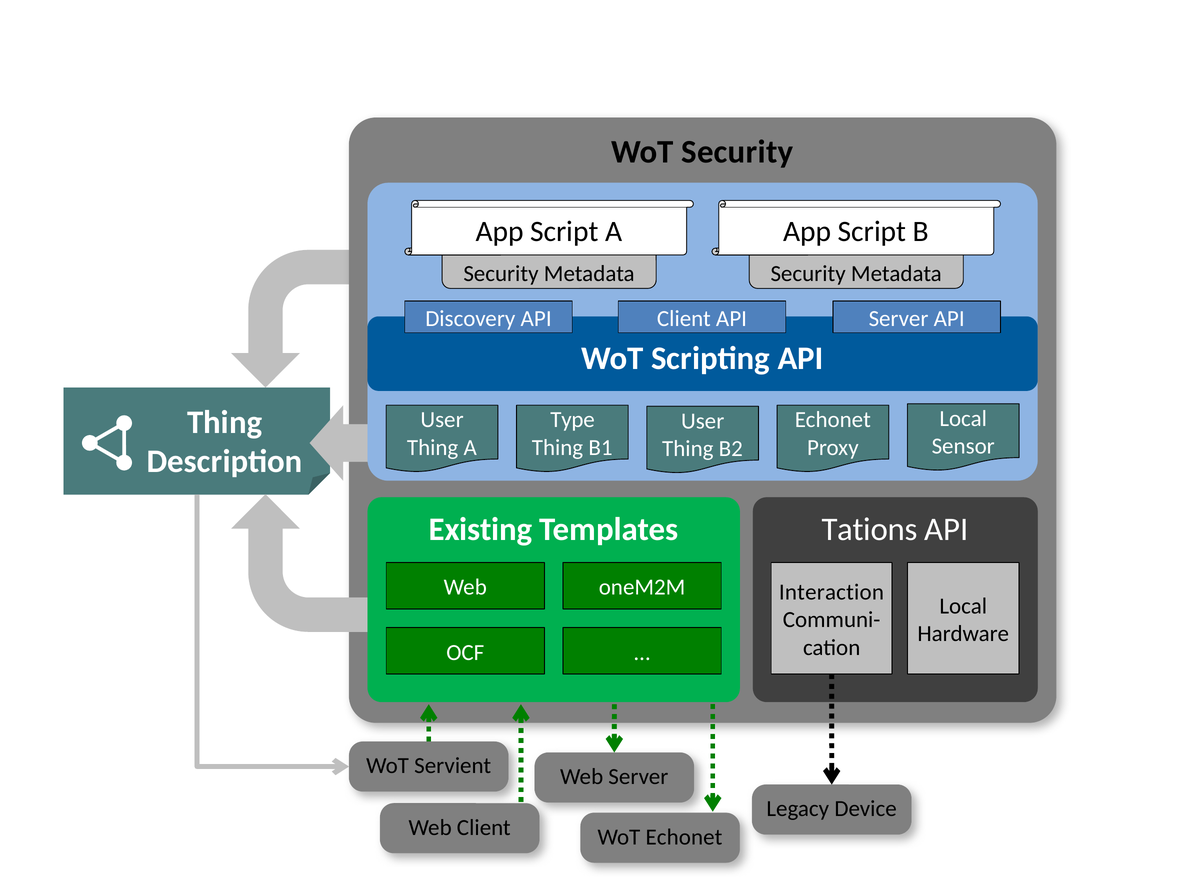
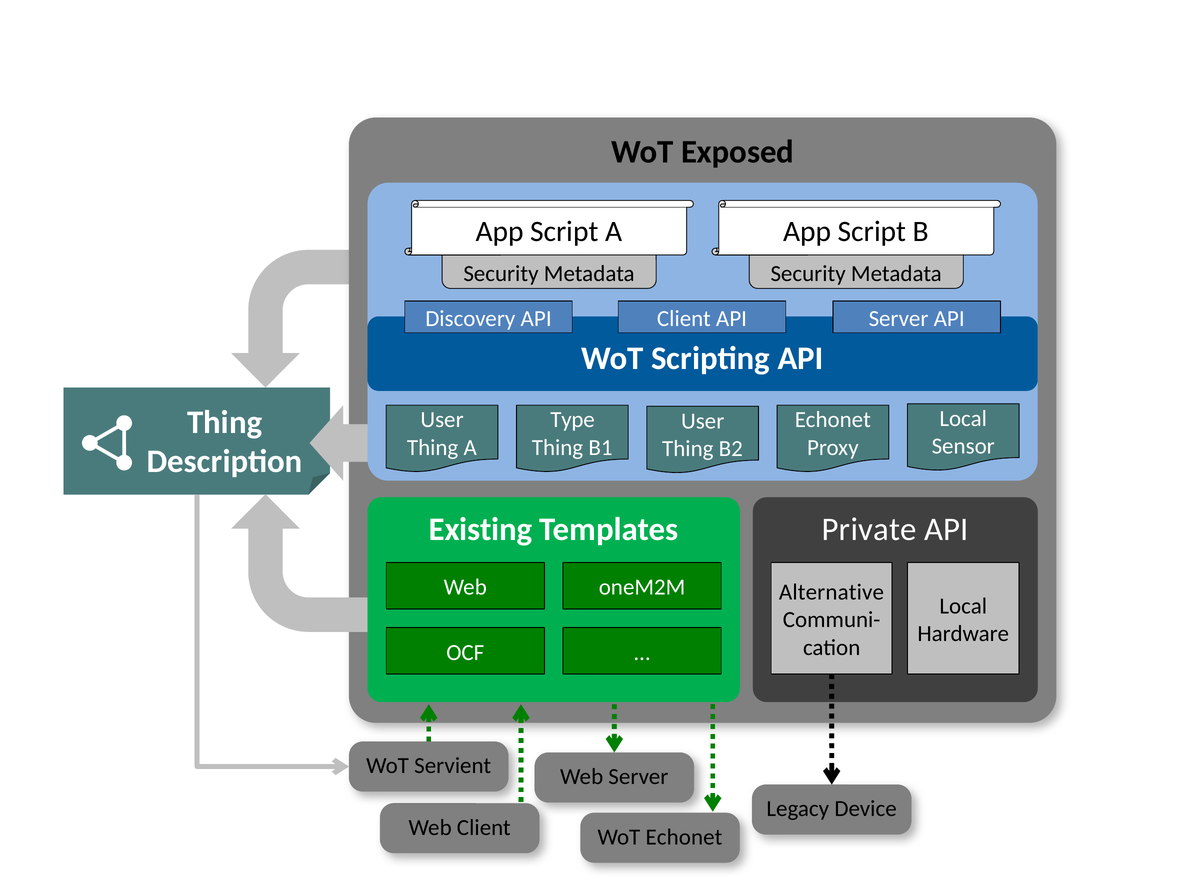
WoT Security: Security -> Exposed (738, 152)
Tations: Tations -> Private (869, 529)
Interaction: Interaction -> Alternative (831, 592)
